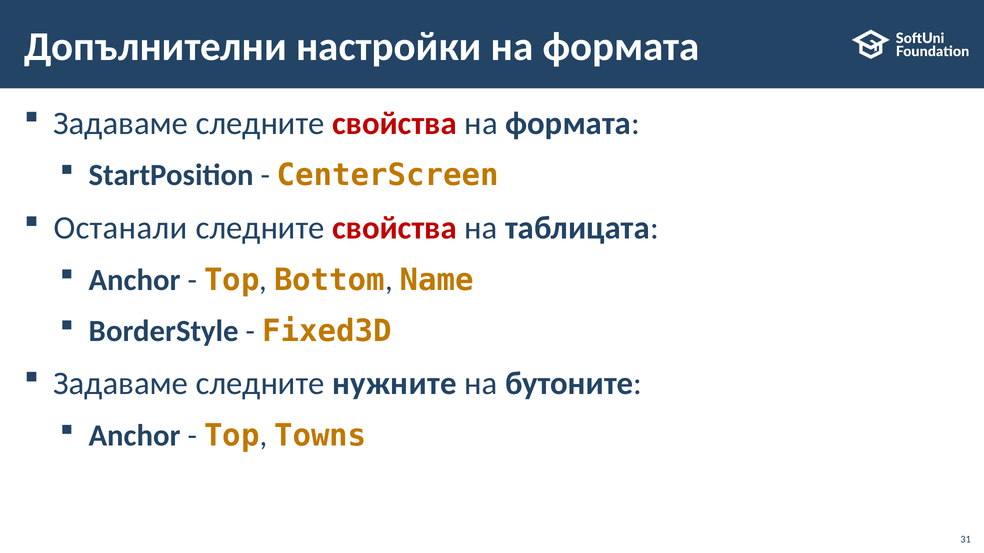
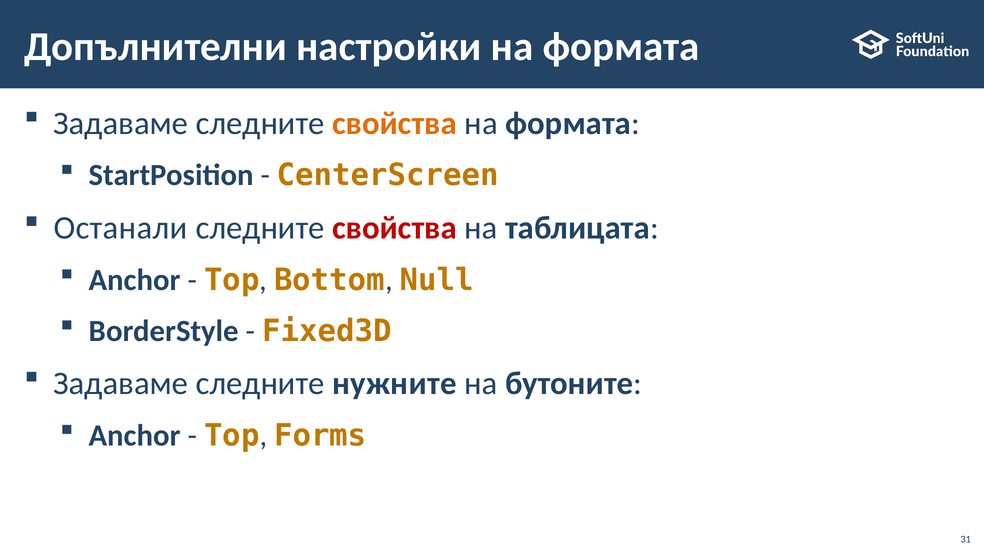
свойства colour: red -> orange (395, 123)
Name: Name -> Null (437, 280)
Towns: Towns -> Forms (320, 436)
